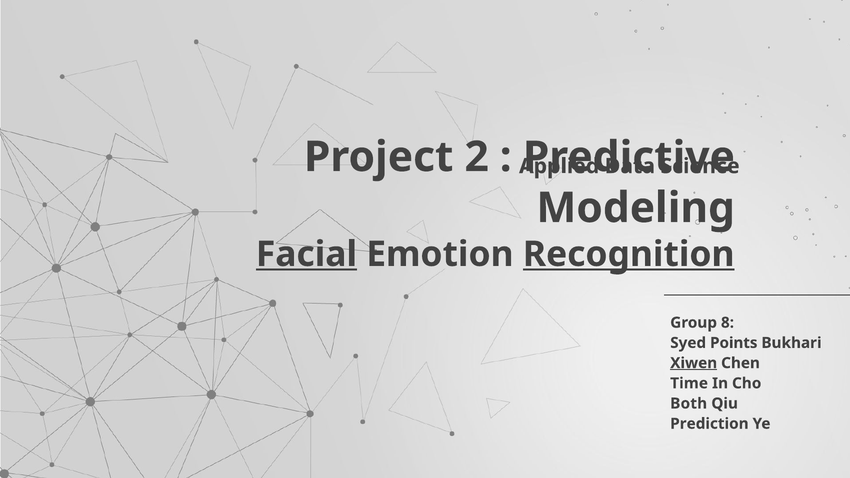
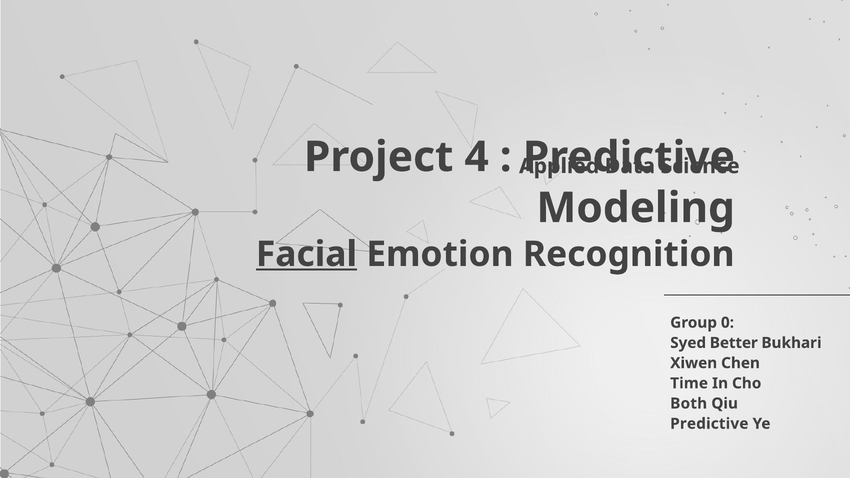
2: 2 -> 4 (477, 157)
Recognition underline: present -> none (629, 254)
8: 8 -> 0 (727, 323)
Points: Points -> Better (734, 343)
Xiwen underline: present -> none (694, 363)
Prediction: Prediction -> Predictive (709, 424)
